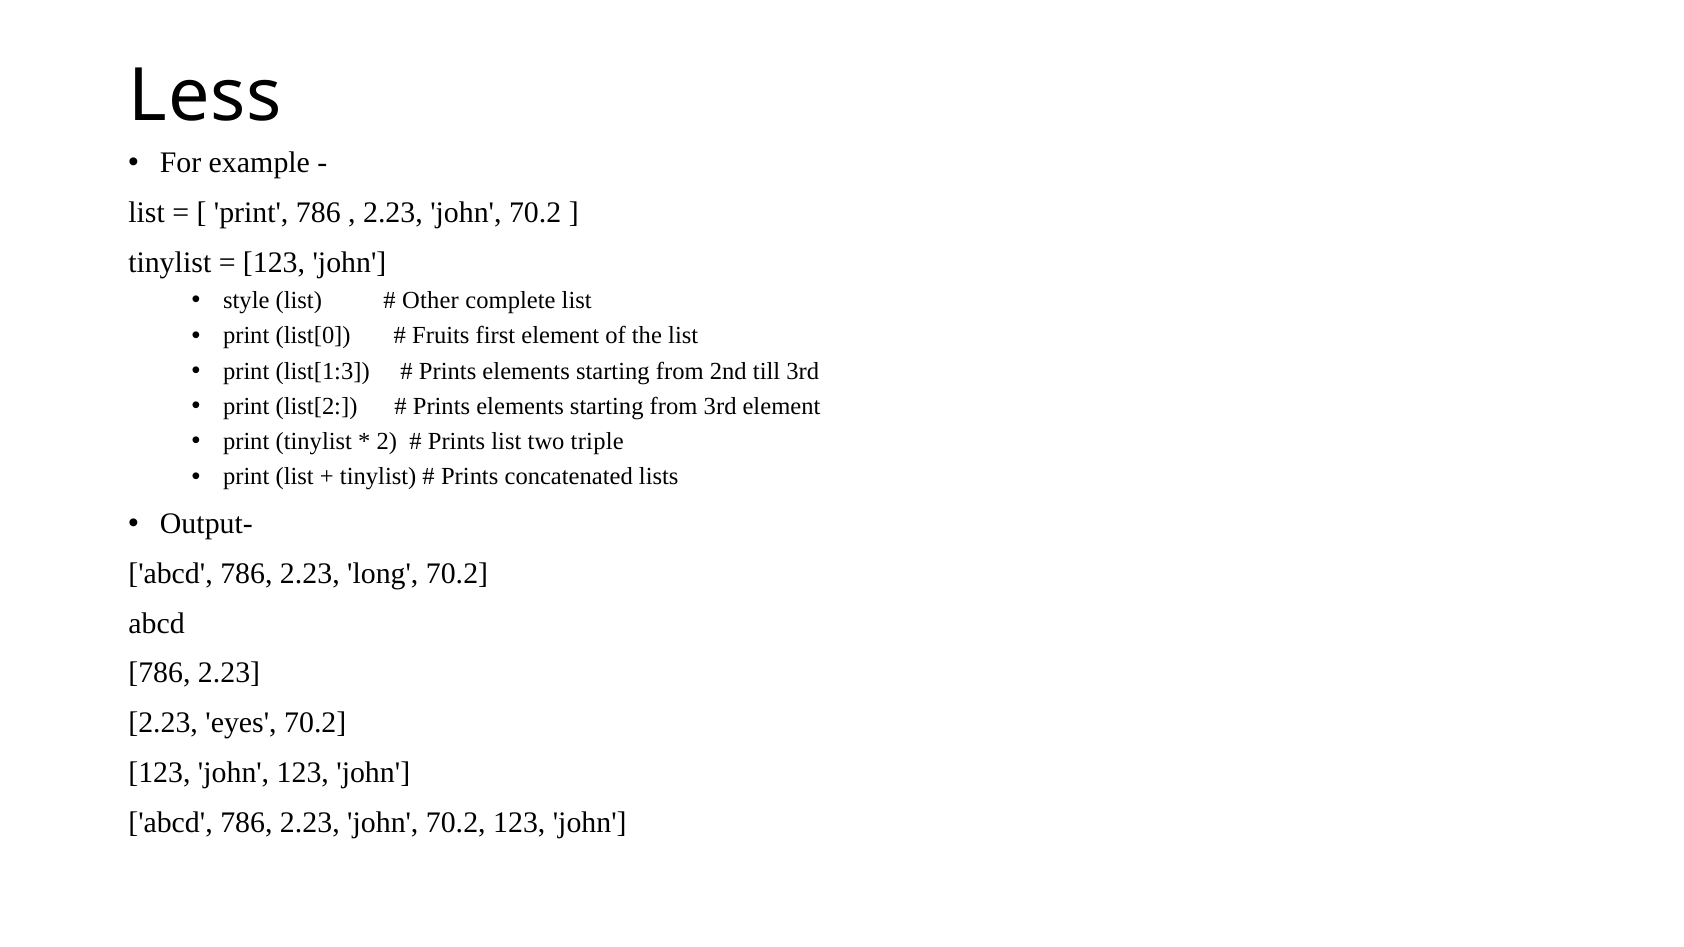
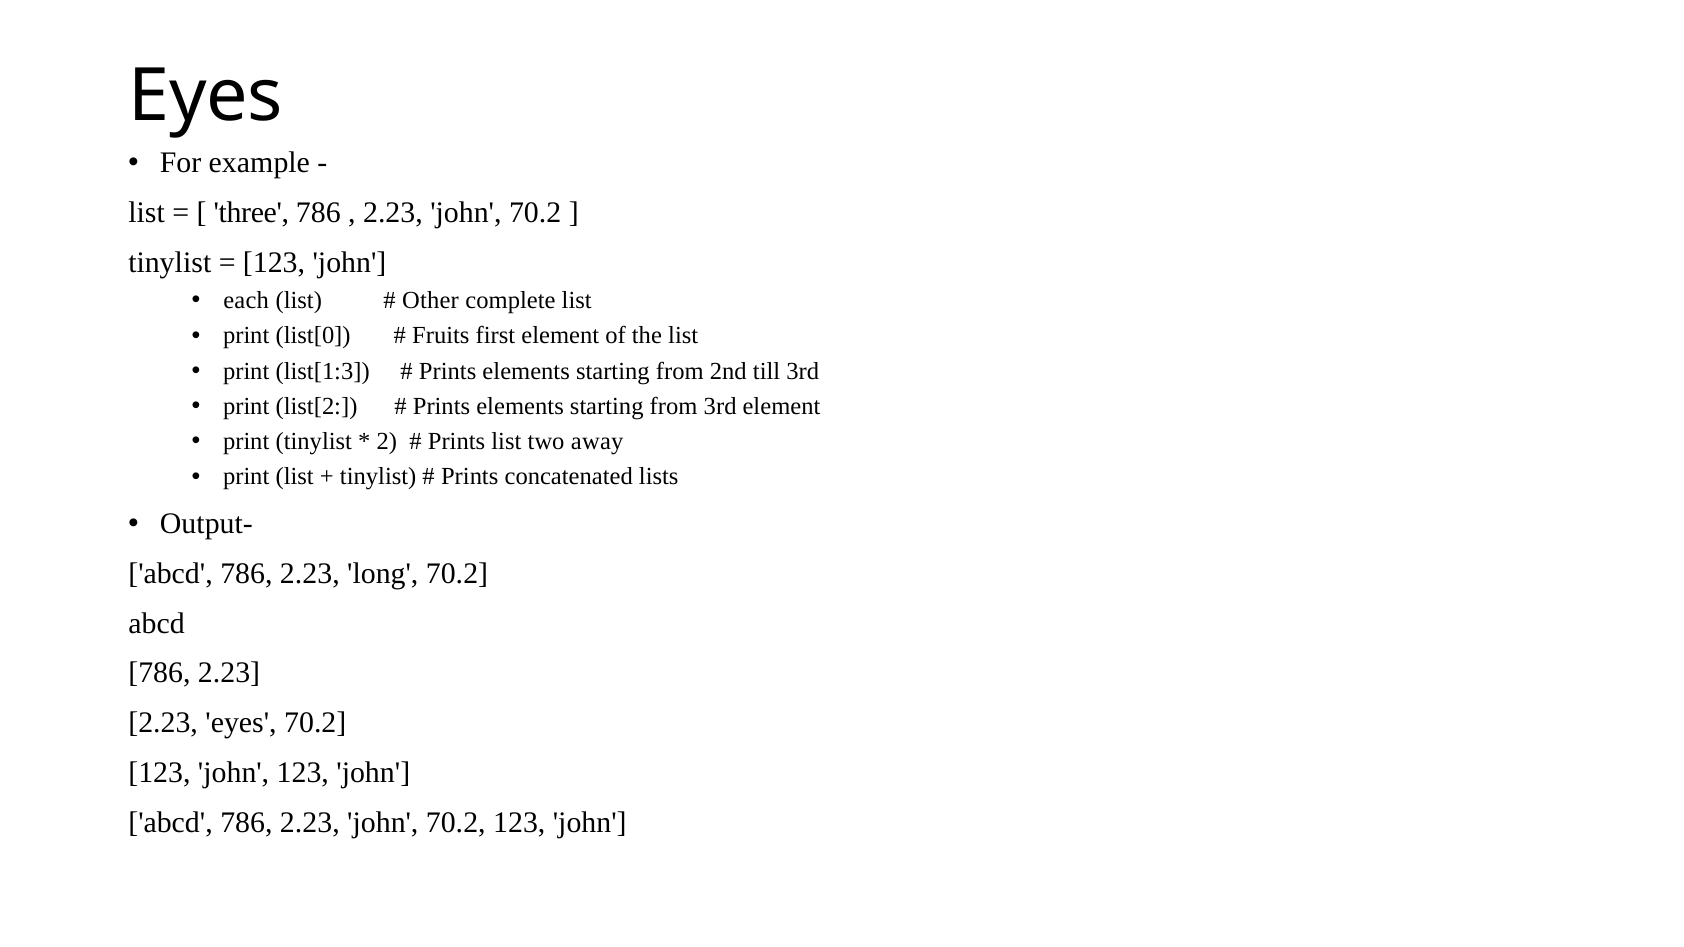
Less: Less -> Eyes (206, 96)
print: print -> three (251, 213)
style: style -> each (246, 300)
triple: triple -> away (597, 442)
